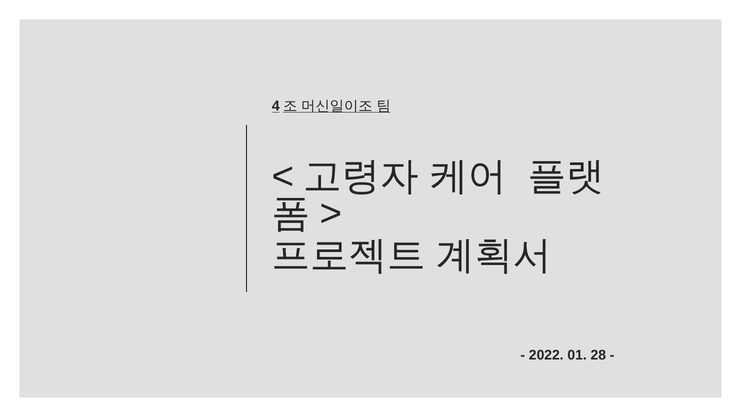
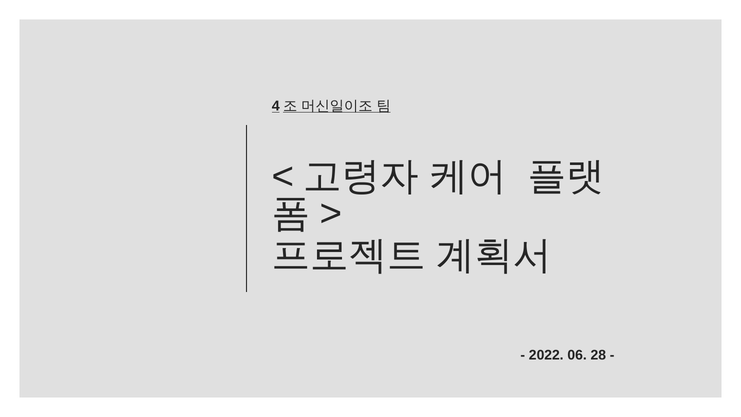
01: 01 -> 06 (577, 355)
